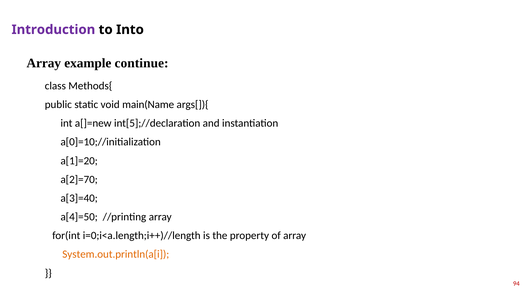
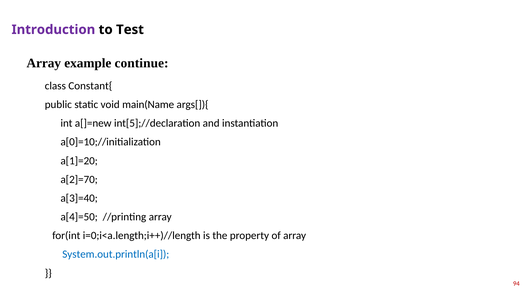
Into: Into -> Test (130, 30)
Methods{: Methods{ -> Constant{ (90, 86)
System.out.println(a[i colour: orange -> blue (116, 255)
